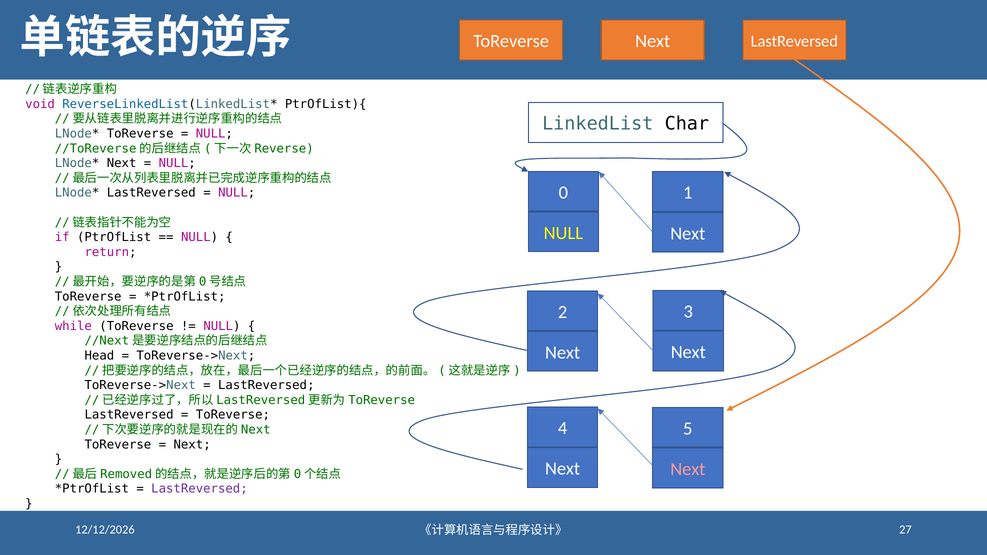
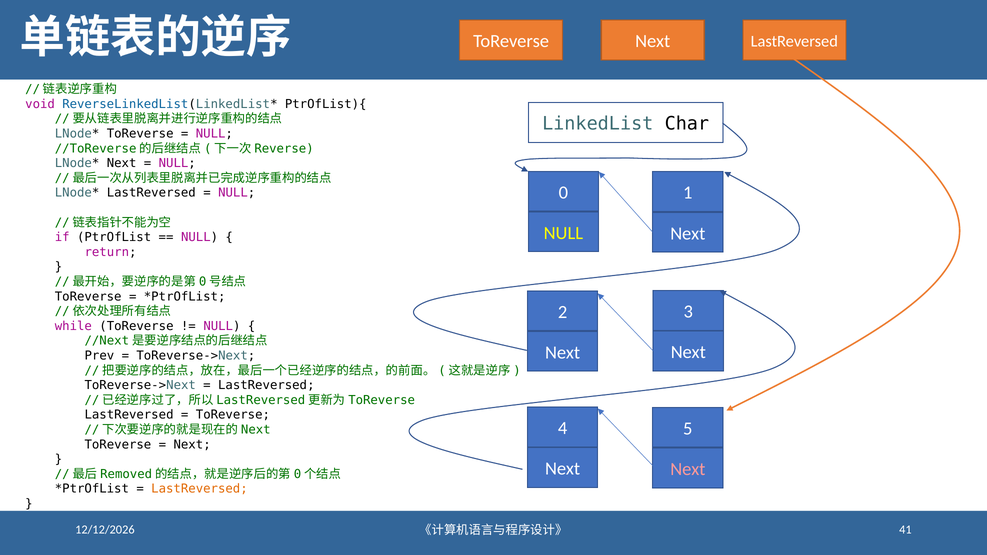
Head: Head -> Prev (99, 356)
LastReversed colour: purple -> orange (199, 489)
27: 27 -> 41 (905, 530)
